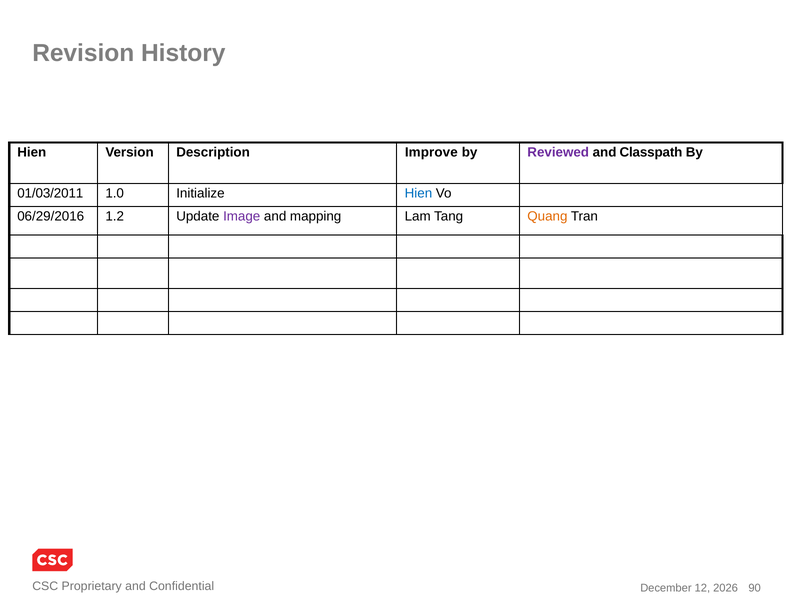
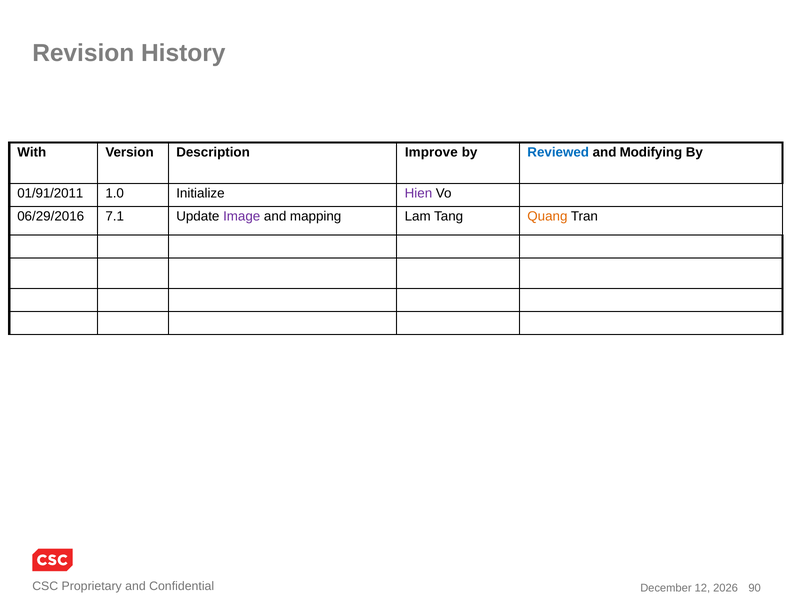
Hien: Hien -> With (32, 152)
Reviewed colour: purple -> blue (558, 152)
Classpath: Classpath -> Modifying (651, 152)
01/03/2011: 01/03/2011 -> 01/91/2011 (50, 193)
Hien colour: blue -> purple (418, 193)
1.2: 1.2 -> 7.1 (115, 216)
